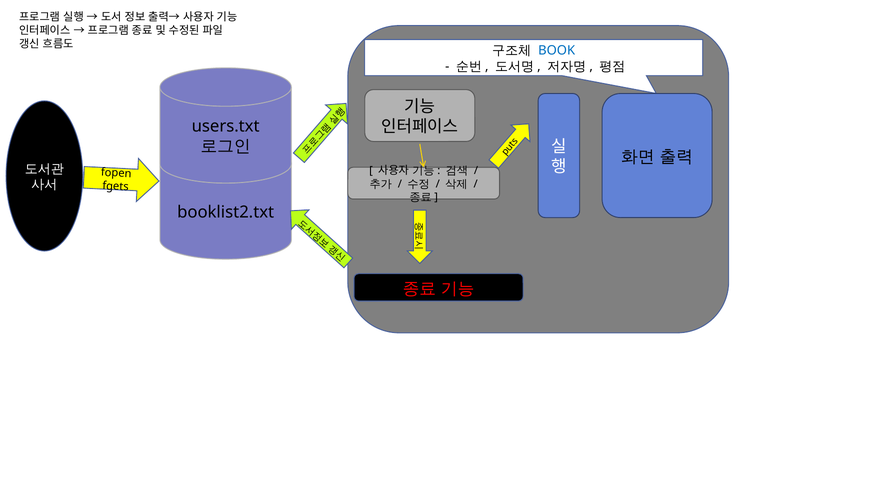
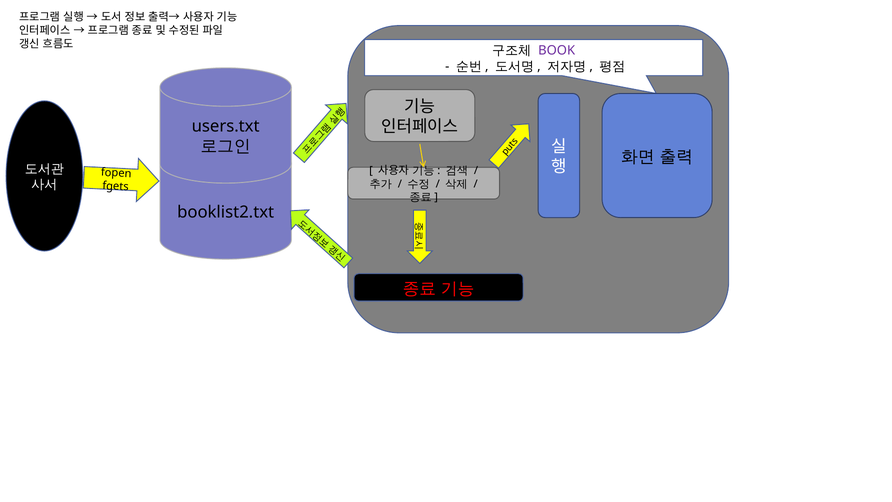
BOOK colour: blue -> purple (557, 51)
